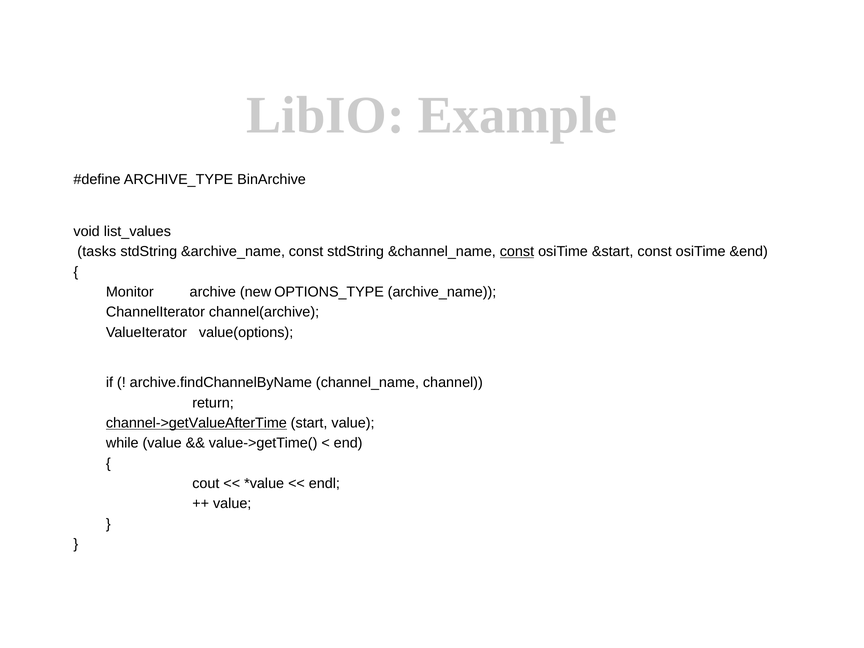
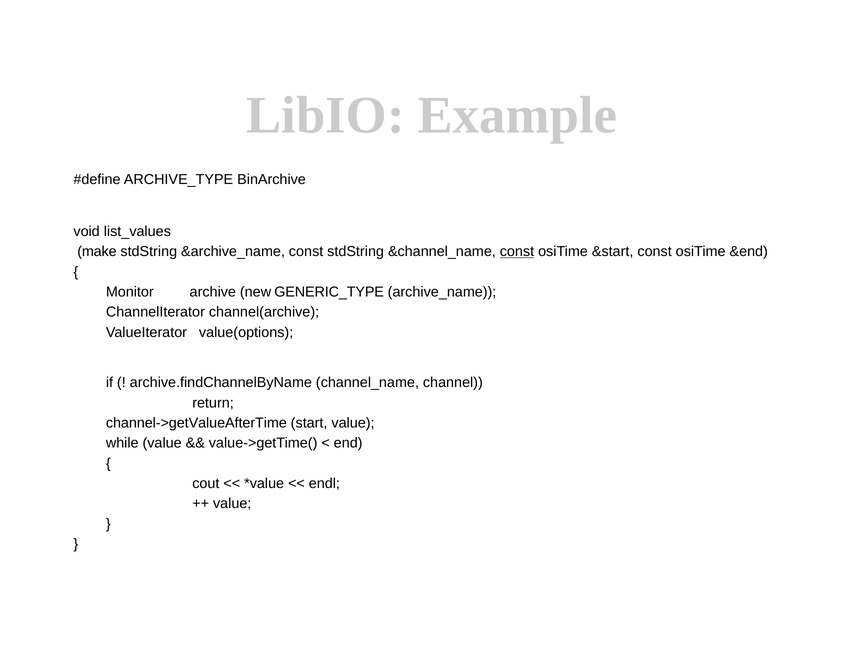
tasks: tasks -> make (97, 252)
OPTIONS_TYPE: OPTIONS_TYPE -> GENERIC_TYPE (329, 292)
channel->getValueAfterTime underline: present -> none (196, 423)
